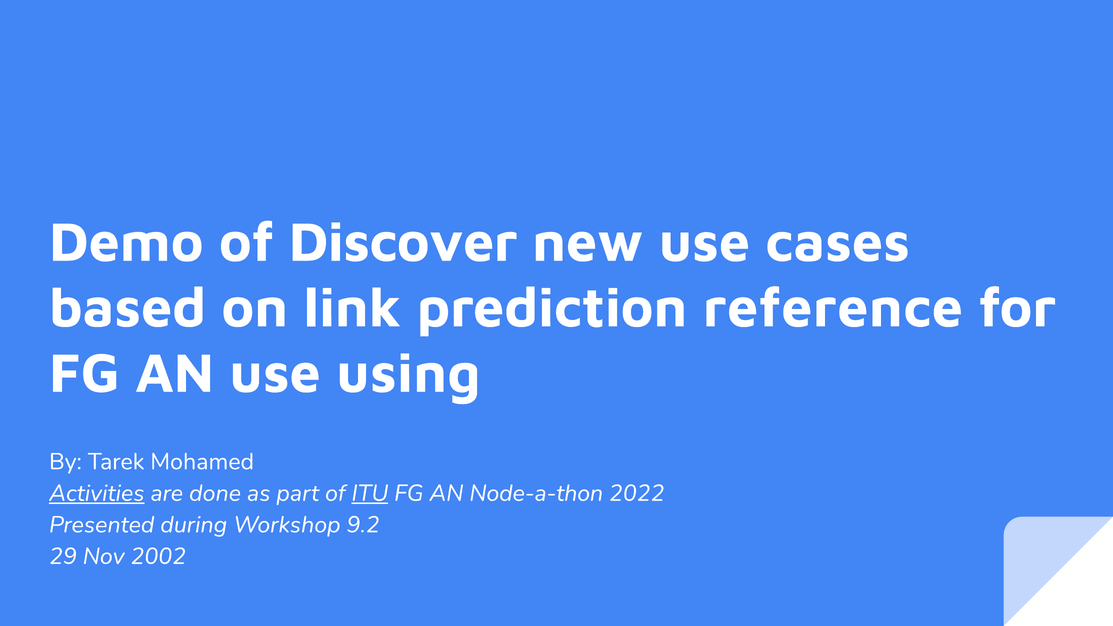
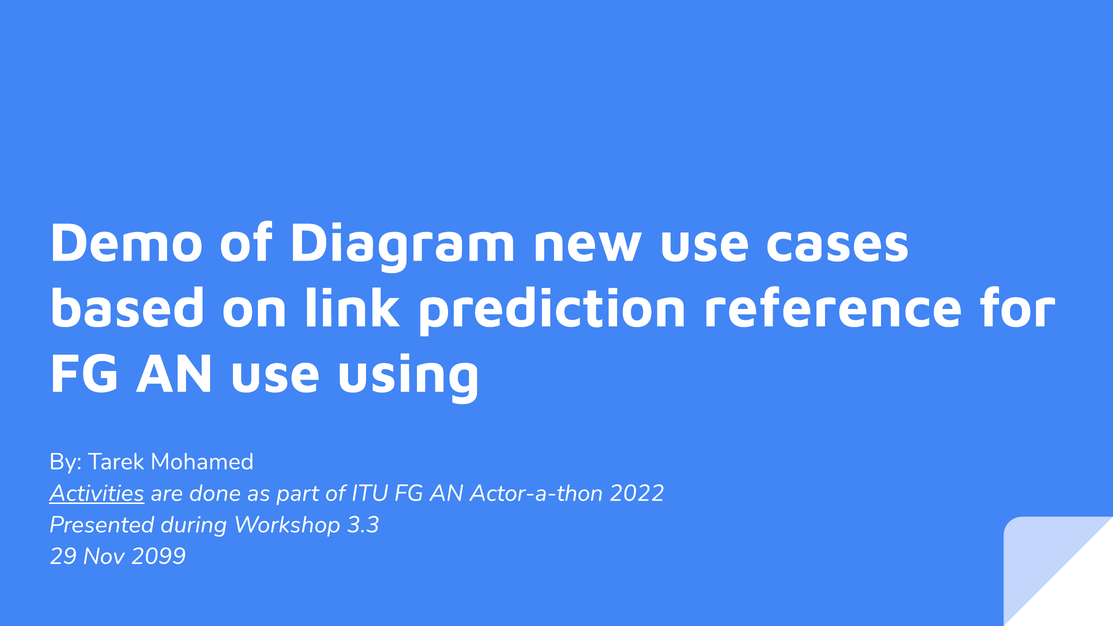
Discover: Discover -> Diagram (403, 242)
ITU underline: present -> none (370, 493)
Node-a-thon: Node-a-thon -> Actor-a-thon (536, 493)
9.2: 9.2 -> 3.3 (363, 525)
2002: 2002 -> 2099 (158, 556)
